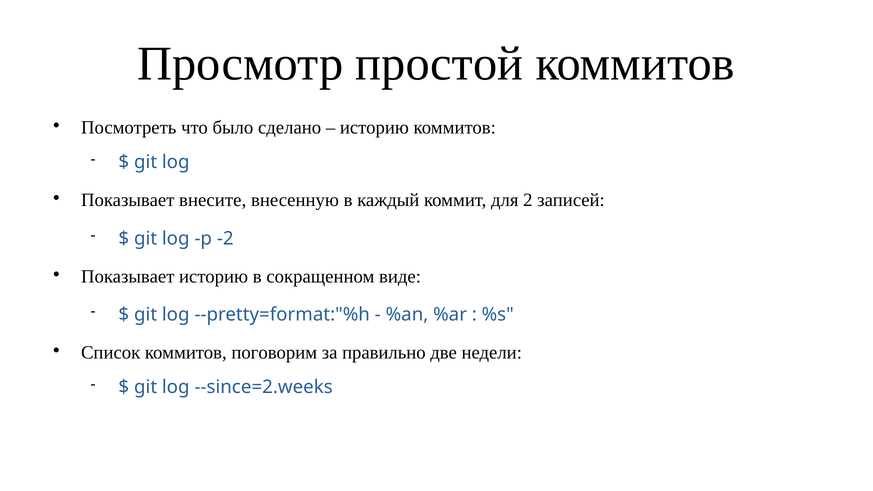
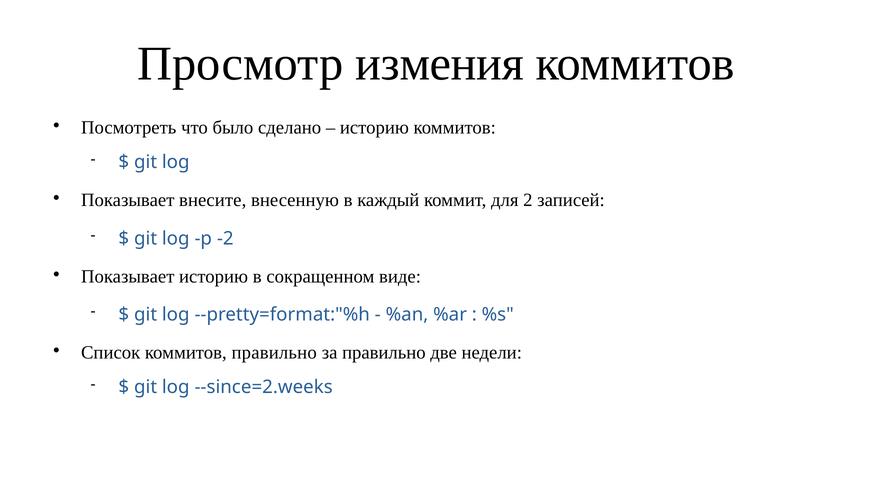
простой: простой -> измения (440, 64)
коммитов поговорим: поговорим -> правильно (274, 352)
